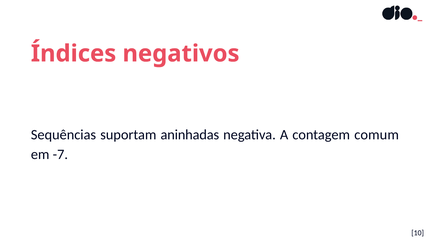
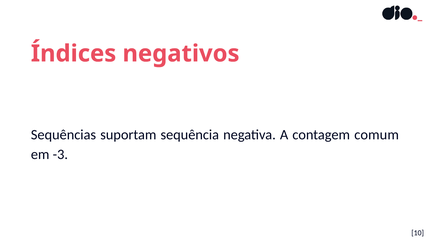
aninhadas: aninhadas -> sequência (190, 135)
-7: -7 -> -3 (60, 154)
